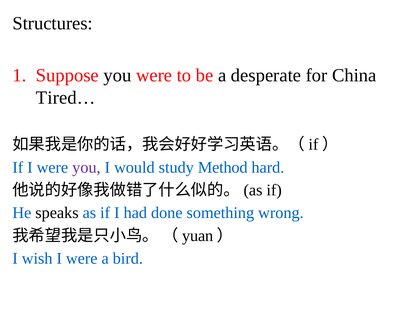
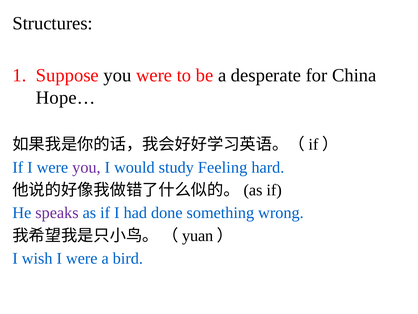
Tired…: Tired… -> Hope… (66, 97)
Method: Method -> Feeling (223, 167)
speaks colour: black -> purple (57, 213)
